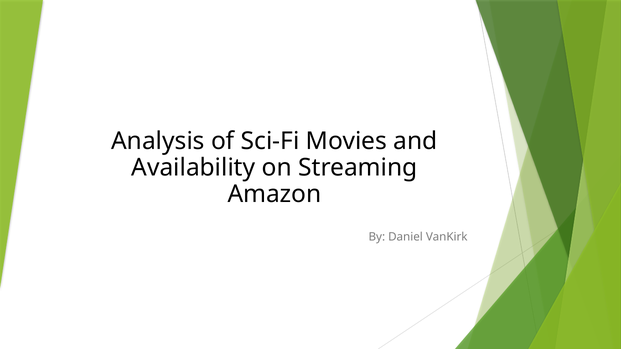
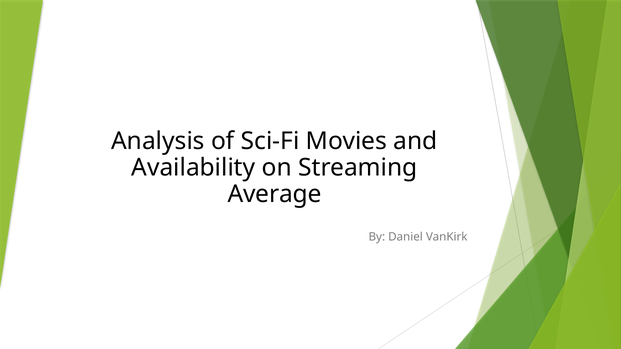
Amazon: Amazon -> Average (275, 194)
